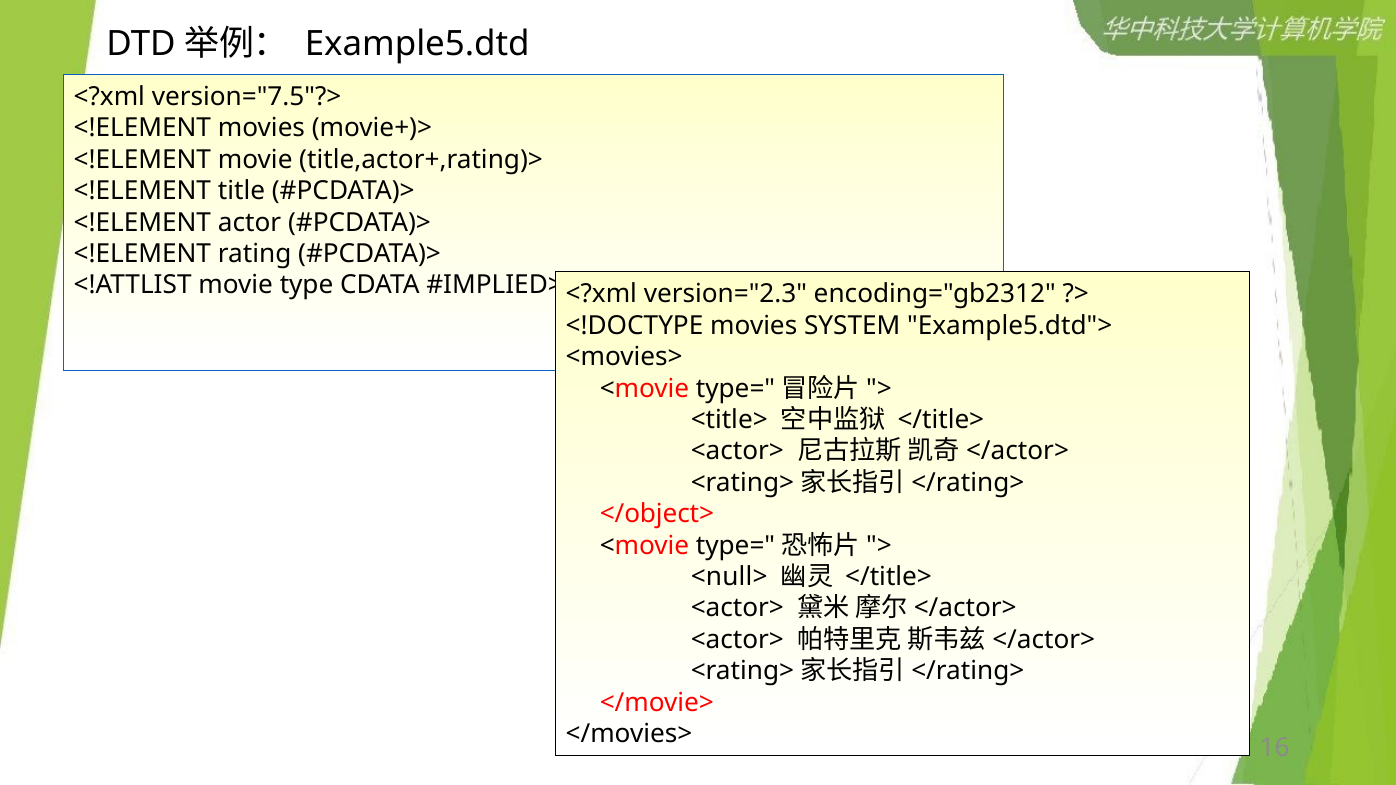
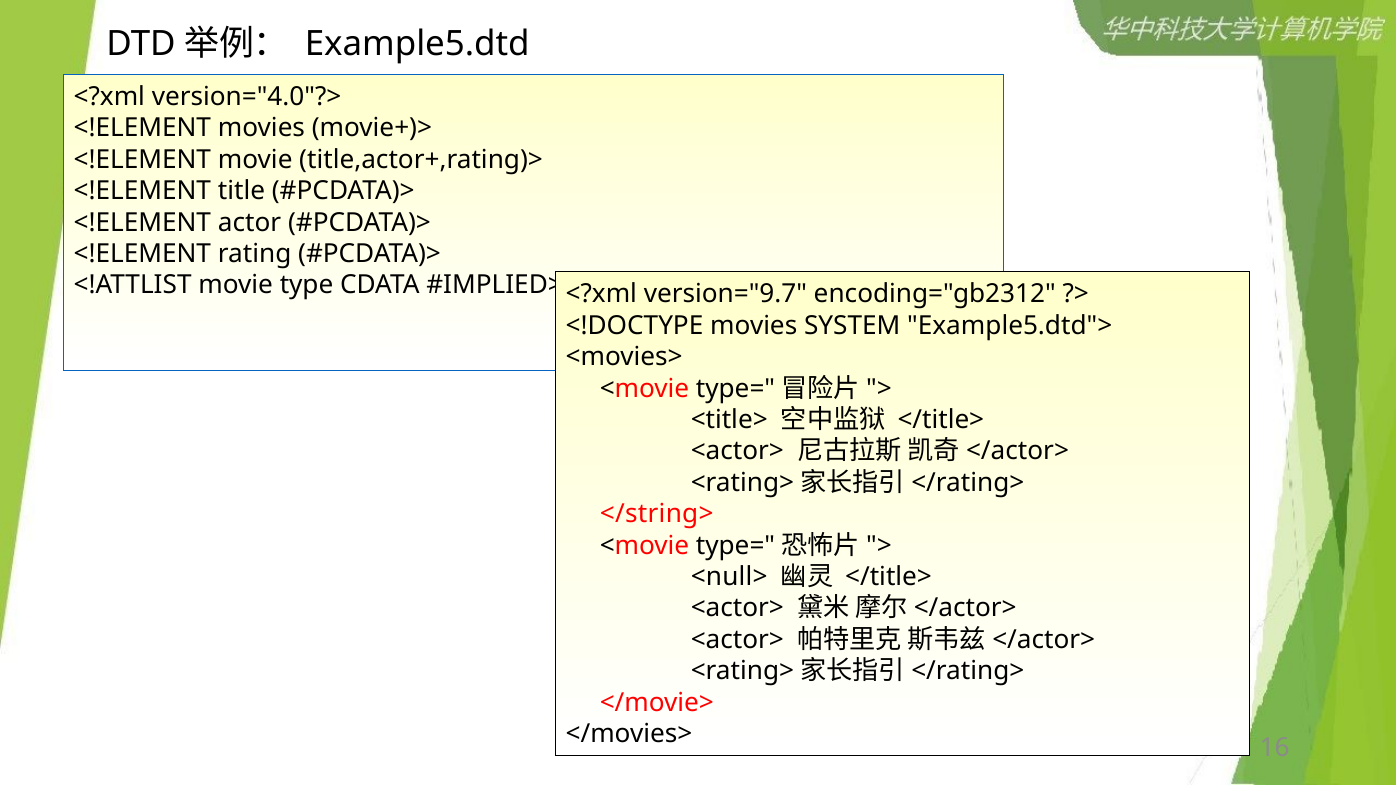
version="7.5"?>: version="7.5"?> -> version="4.0"?> (247, 97)
version="2.3: version="2.3 -> version="9.7 (725, 294)
</object>: </object> -> </string> (657, 514)
